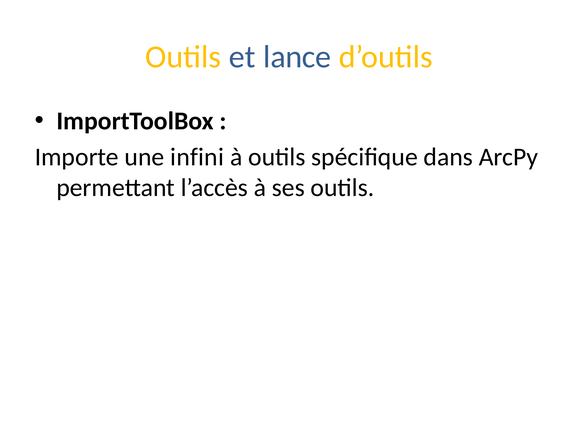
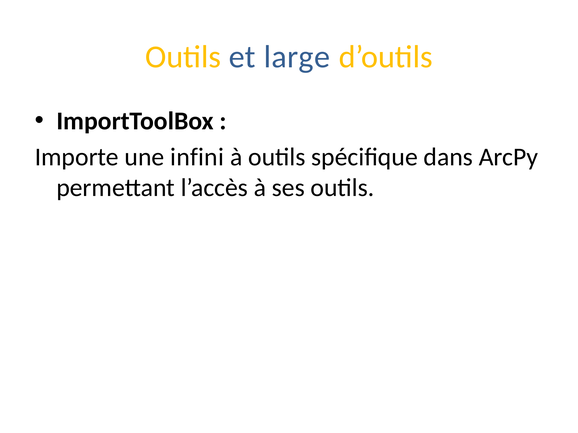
lance: lance -> large (297, 57)
